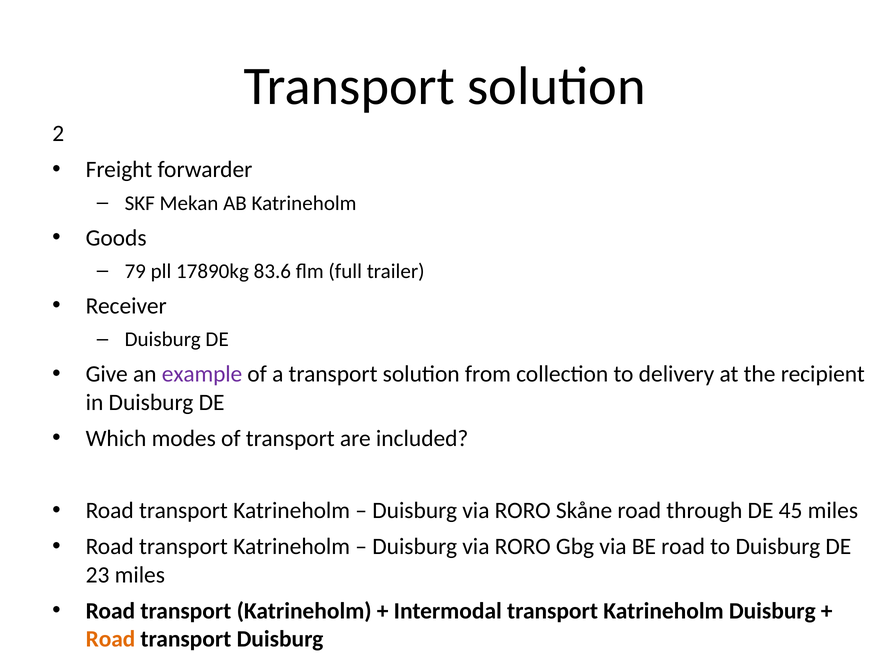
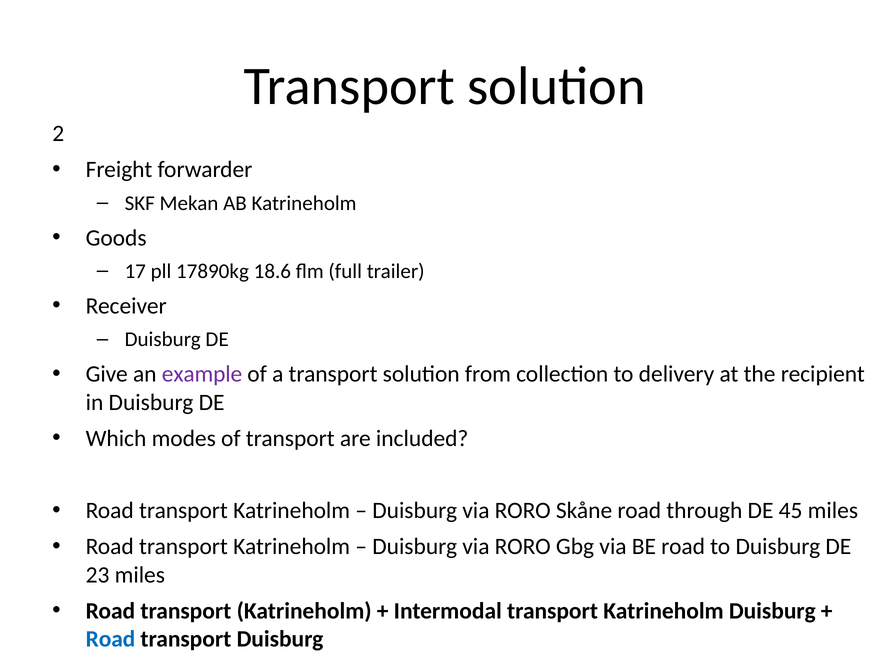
79: 79 -> 17 (135, 271)
83.6: 83.6 -> 18.6 (272, 271)
Road colour: orange -> blue (111, 640)
